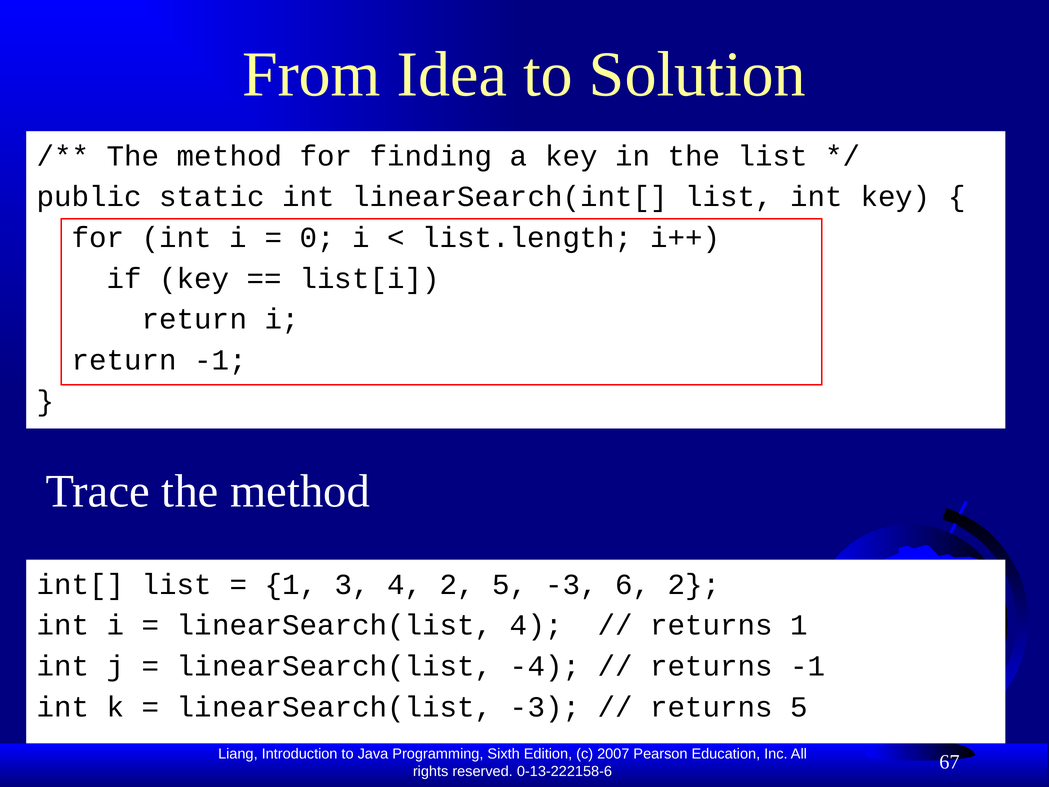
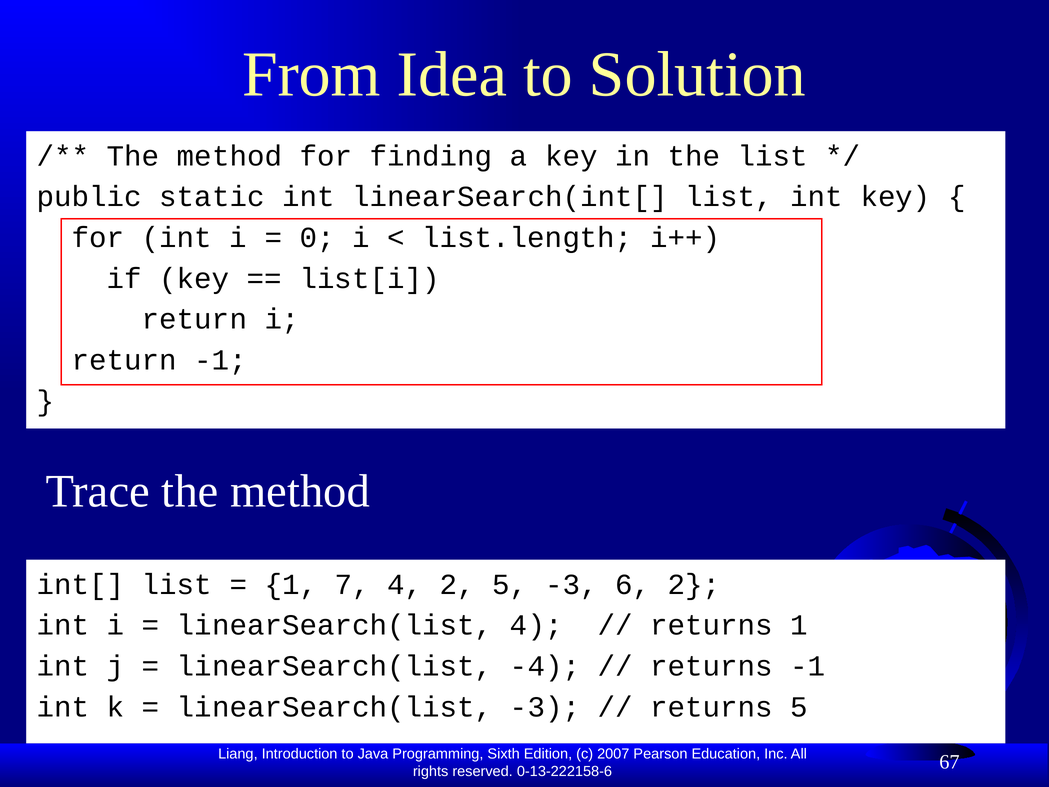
3: 3 -> 7 (352, 584)
